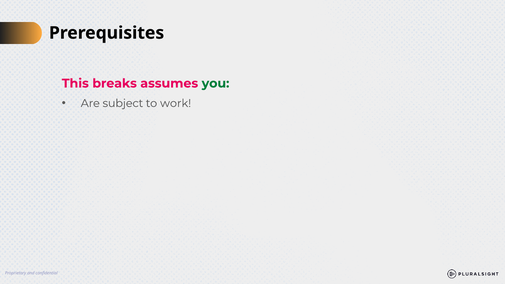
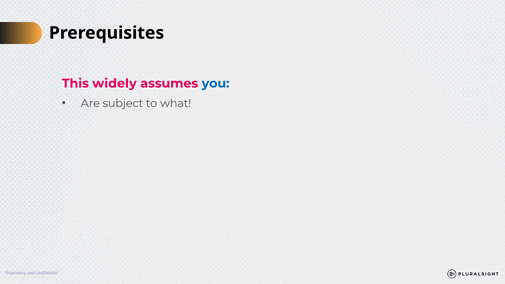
breaks: breaks -> widely (114, 83)
you colour: green -> blue (216, 83)
work: work -> what (176, 103)
